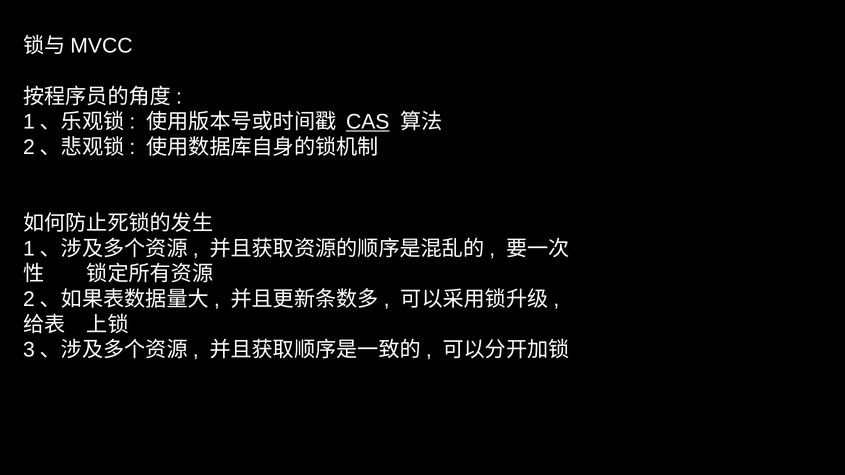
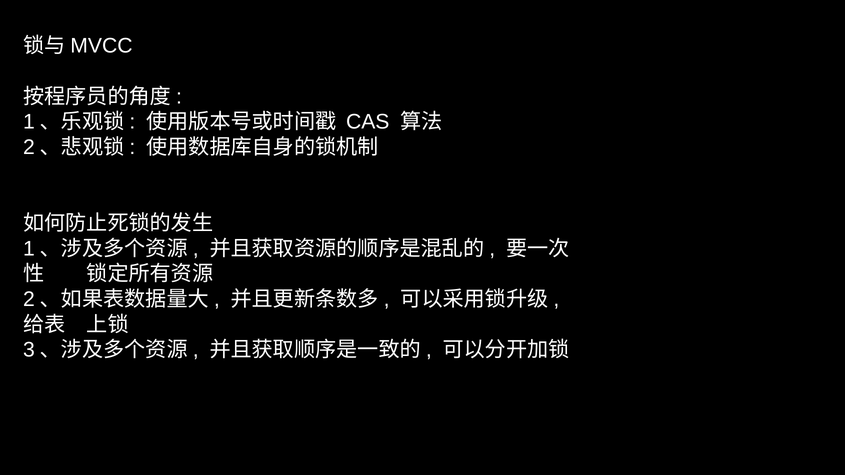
CAS underline: present -> none (368, 122)
